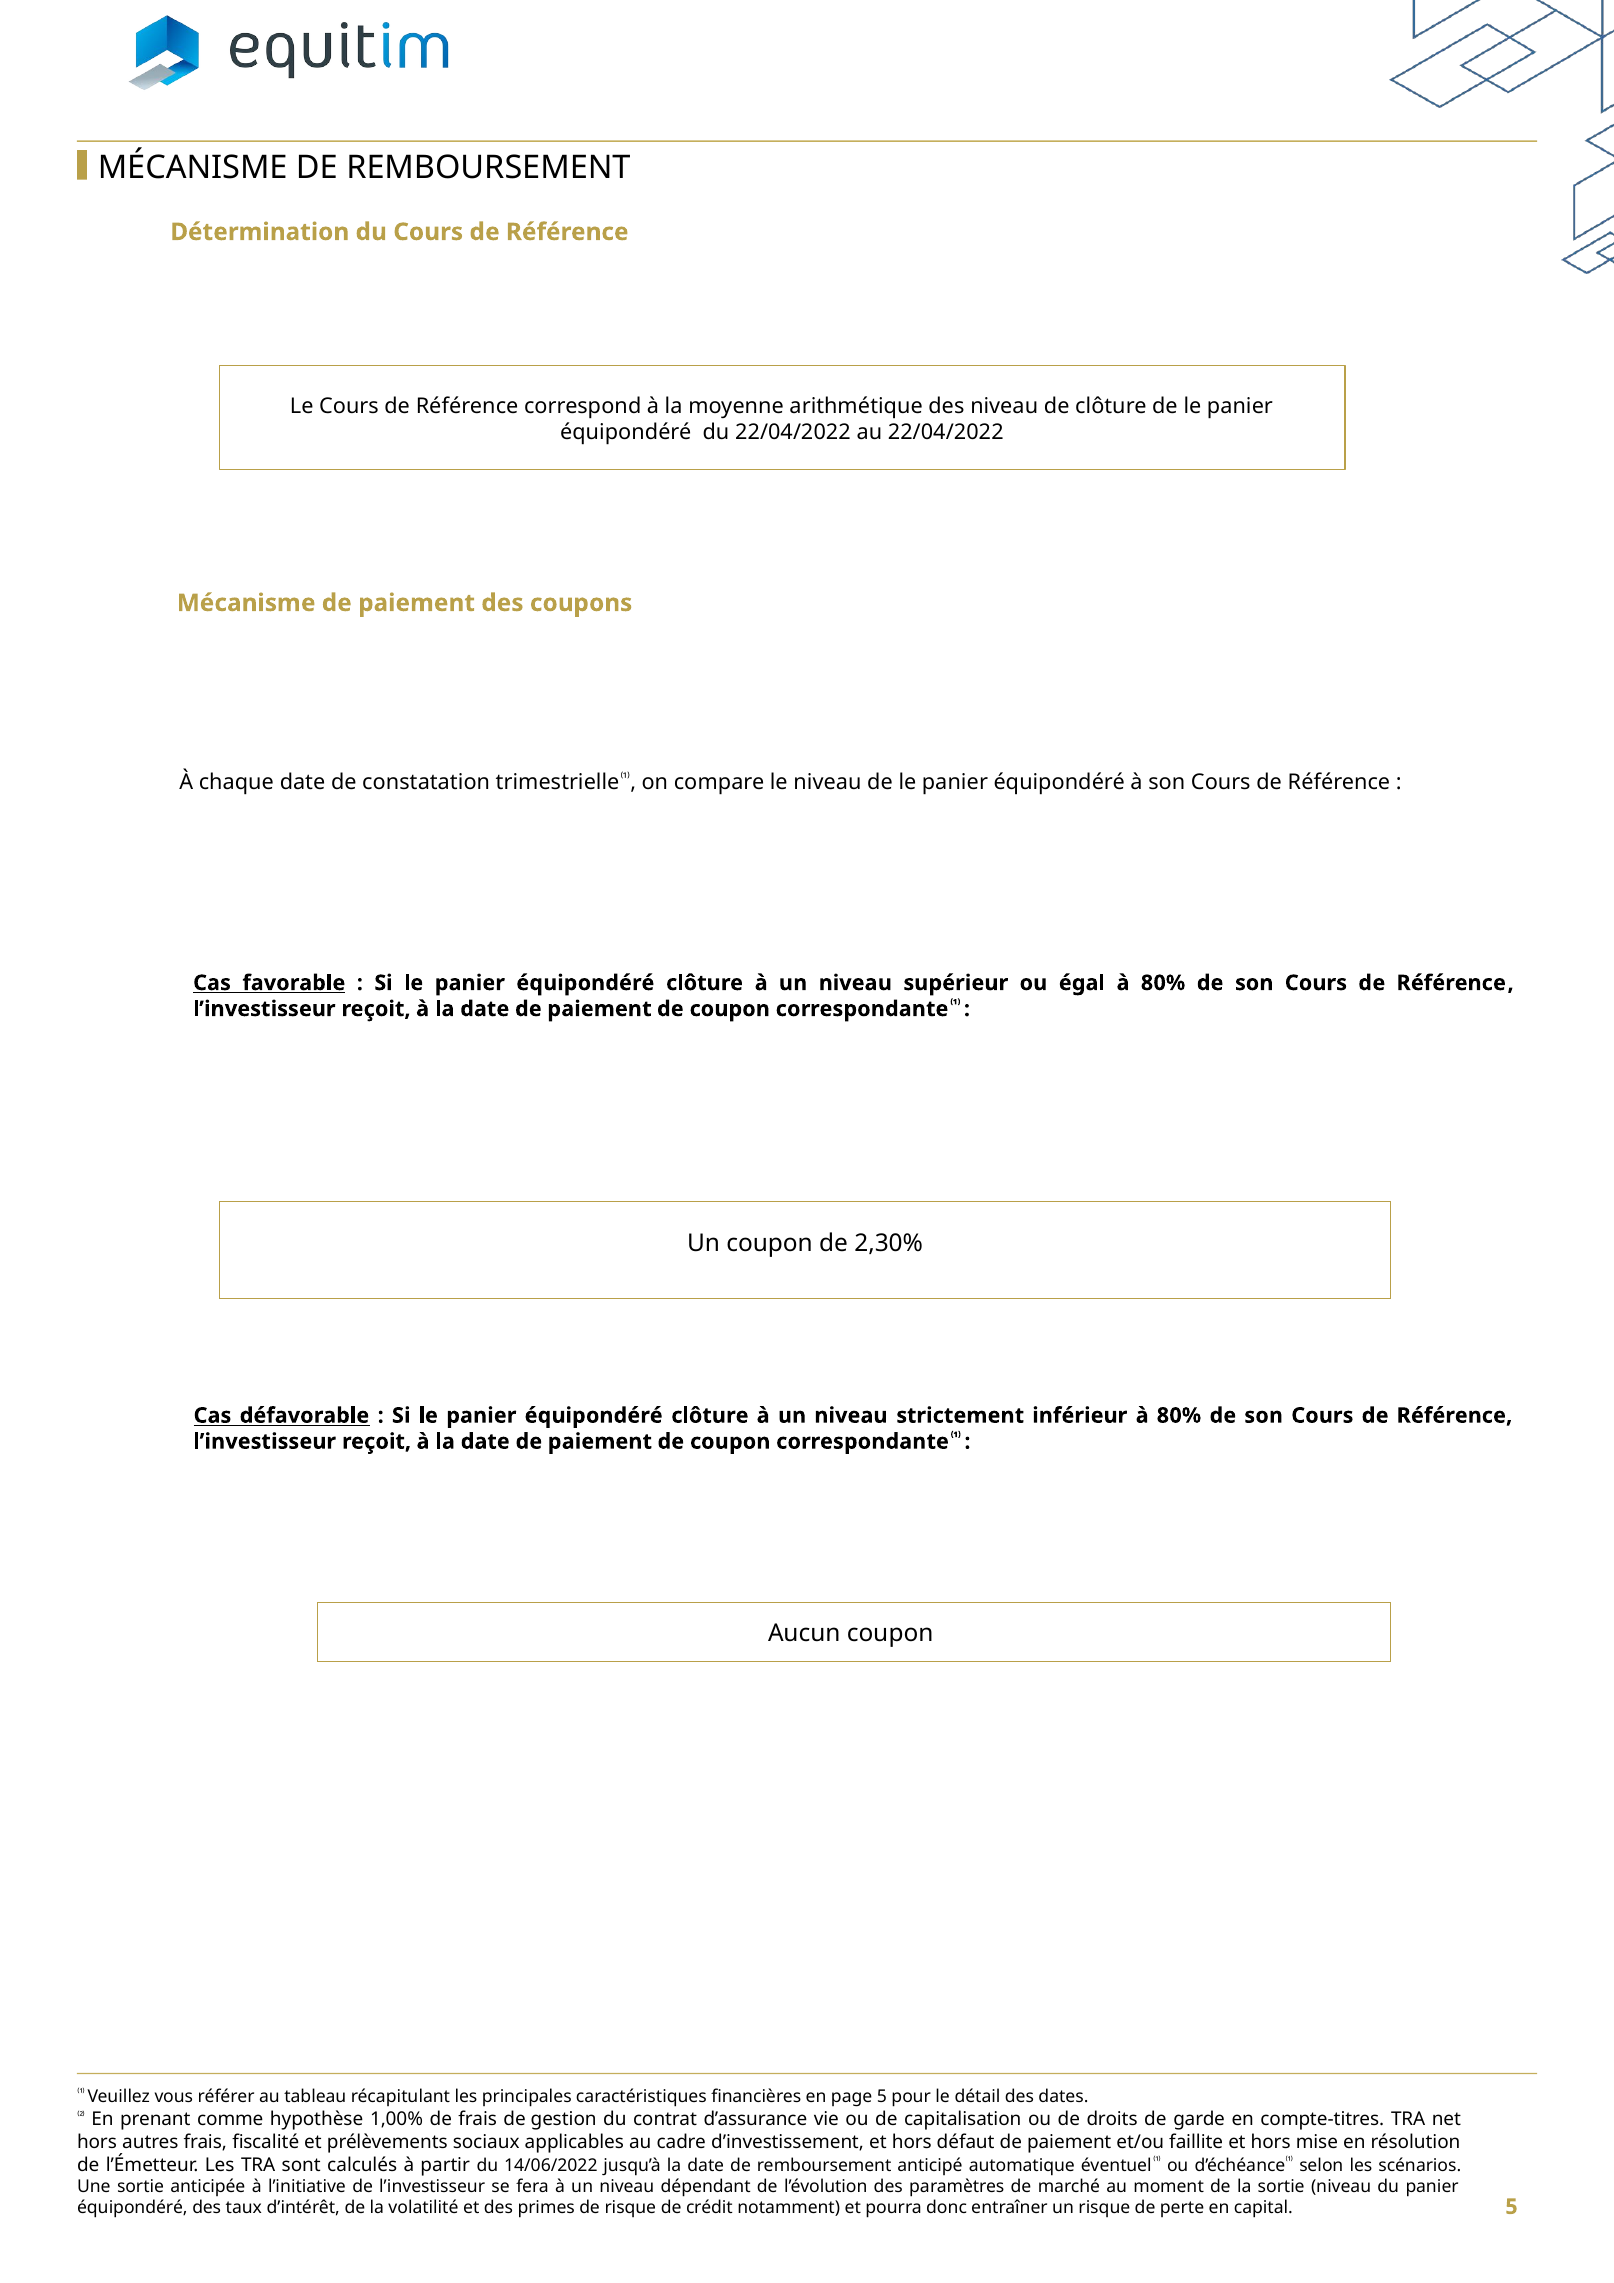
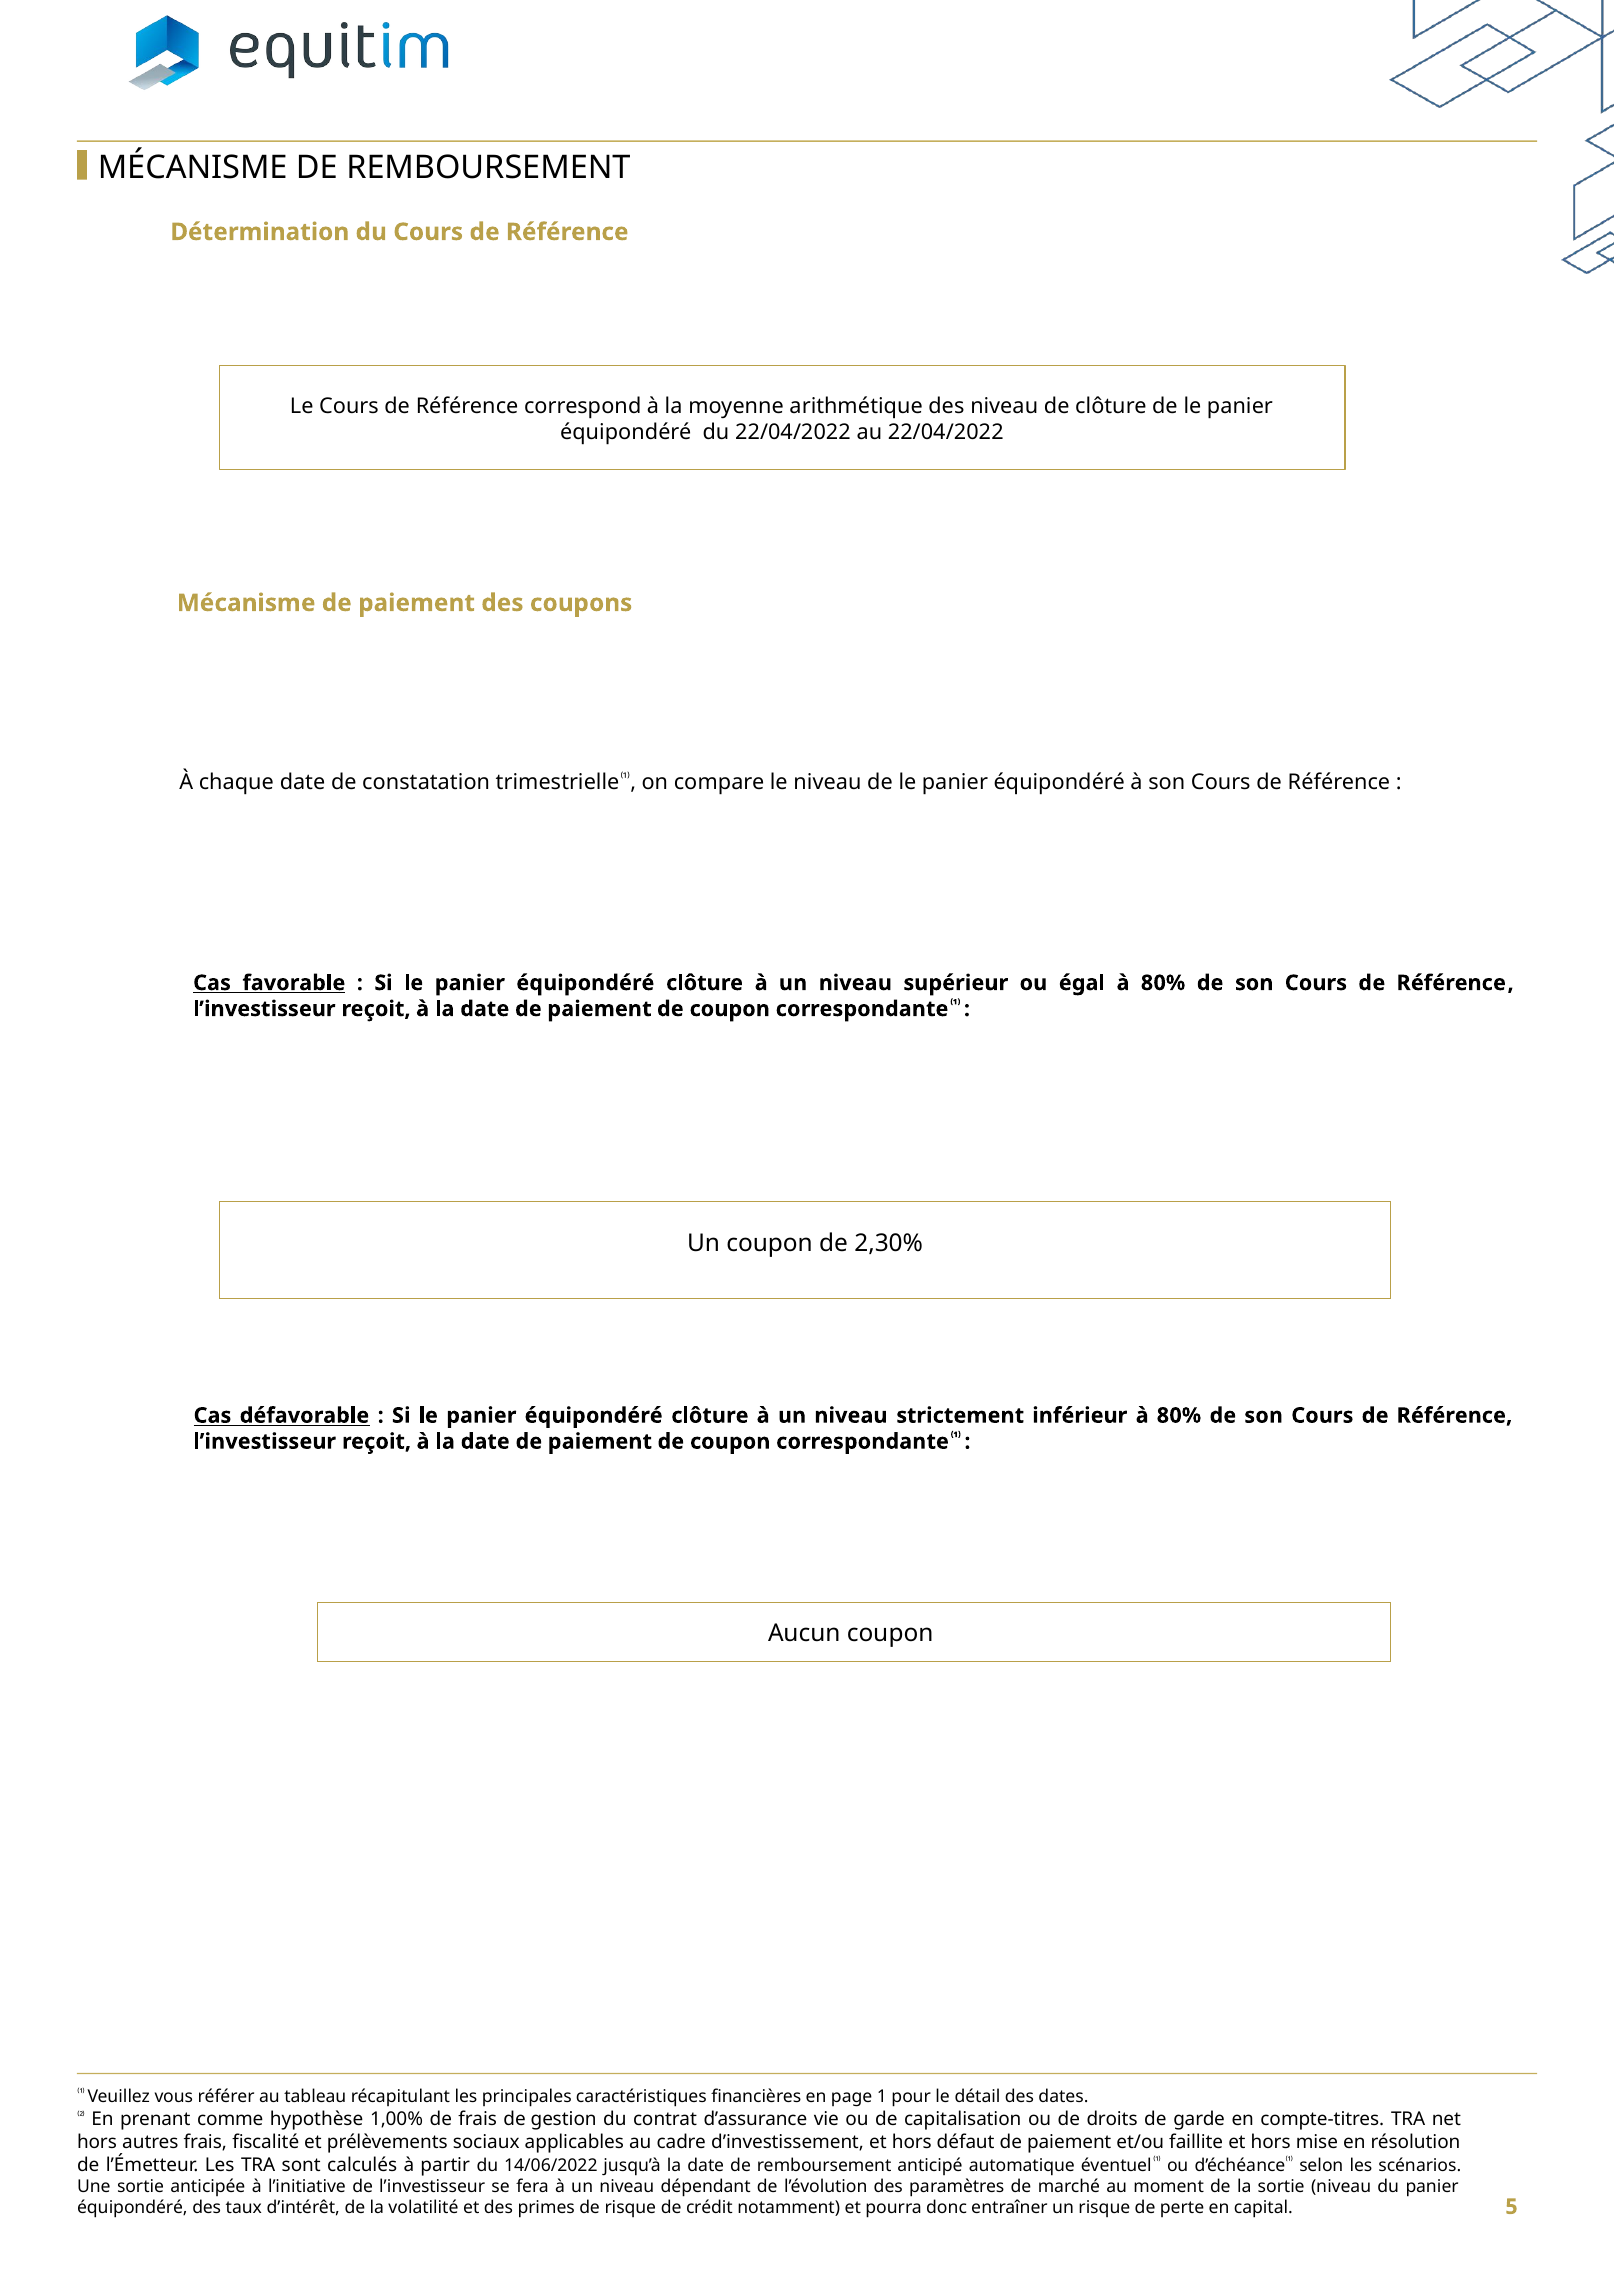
page 5: 5 -> 1 (882, 2097)
